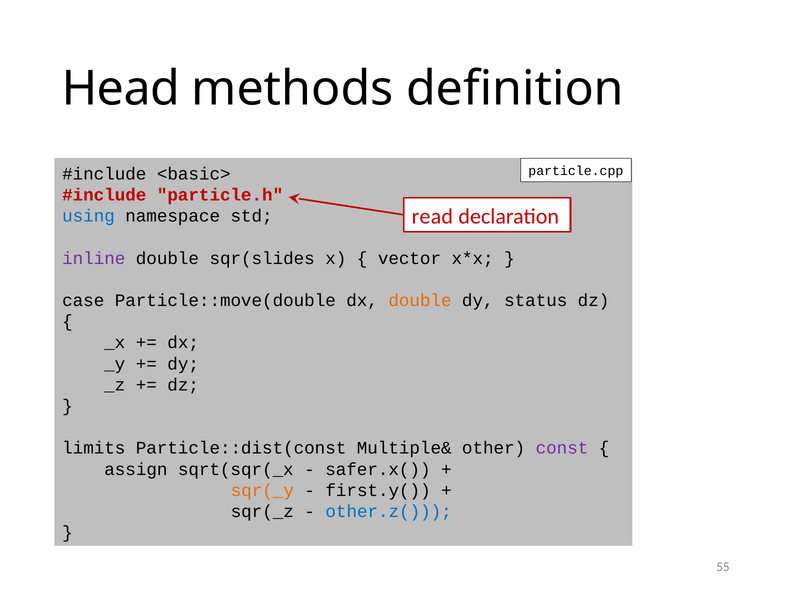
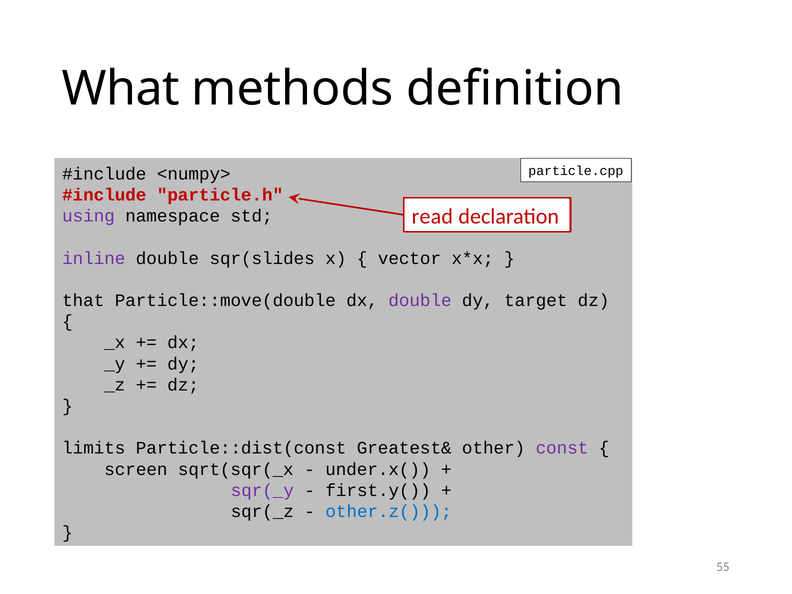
Head: Head -> What (121, 89)
<basic>: <basic> -> <numpy> (194, 174)
using colour: blue -> purple (89, 216)
case: case -> that (83, 300)
double colour: orange -> purple (420, 300)
status: status -> target (536, 300)
Multiple&: Multiple& -> Greatest& (404, 448)
assign: assign -> screen (136, 469)
safer.x(: safer.x( -> under.x( (378, 469)
sqr(_y colour: orange -> purple (262, 490)
